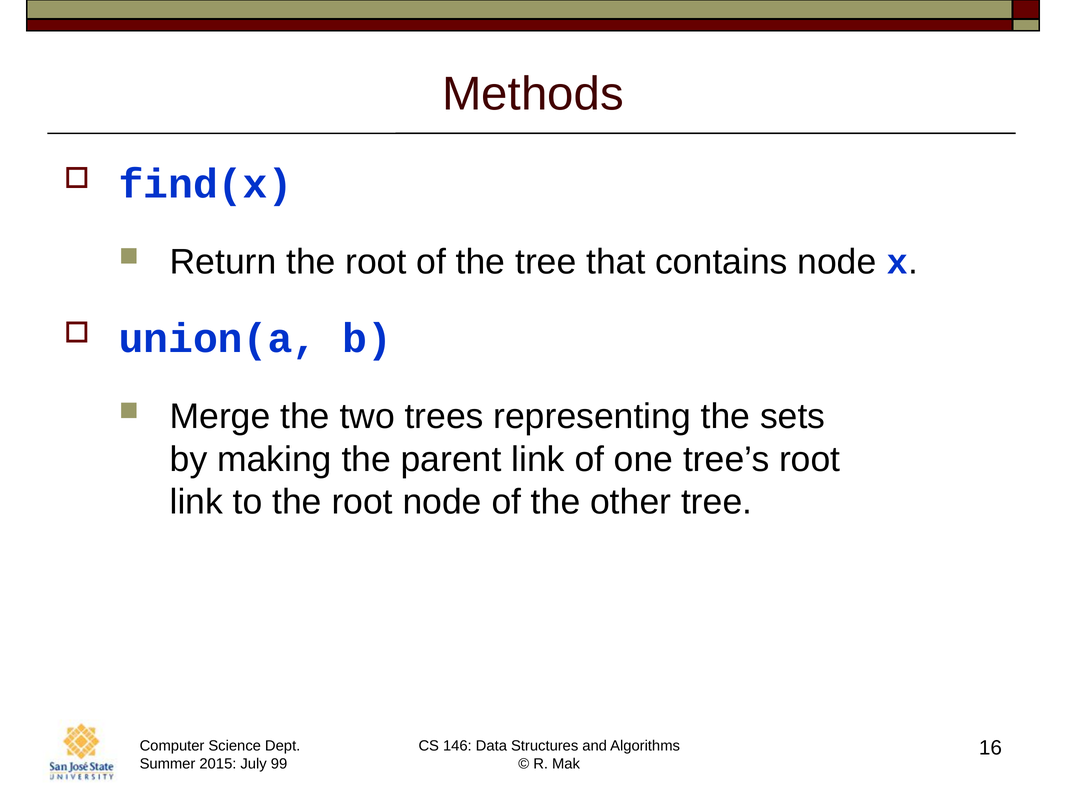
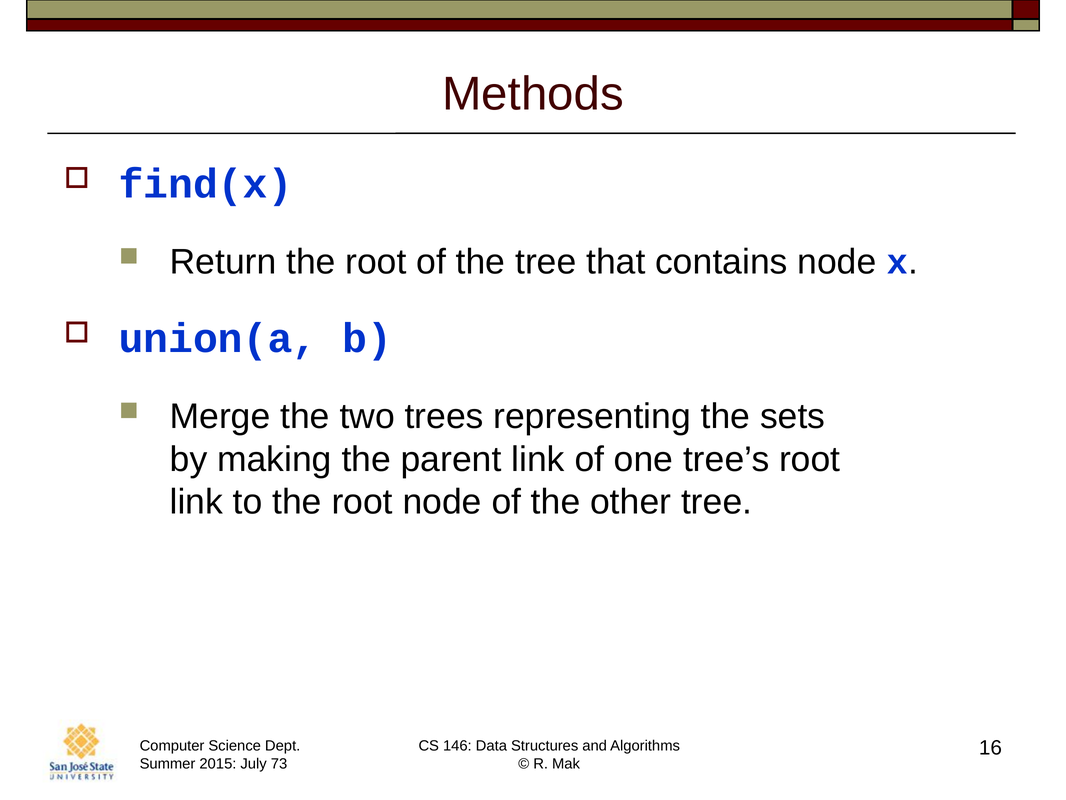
99: 99 -> 73 (279, 763)
